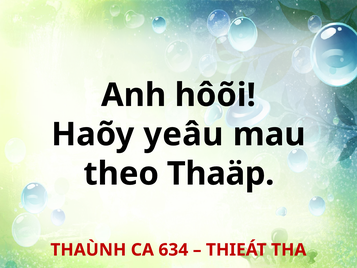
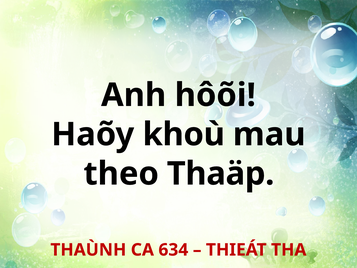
yeâu: yeâu -> khoù (184, 134)
